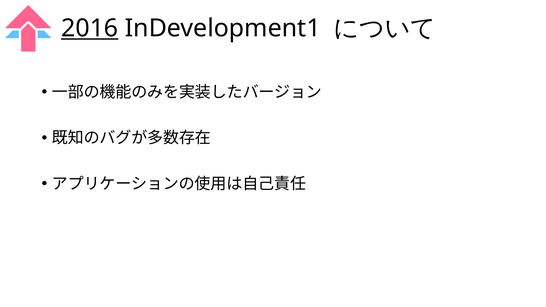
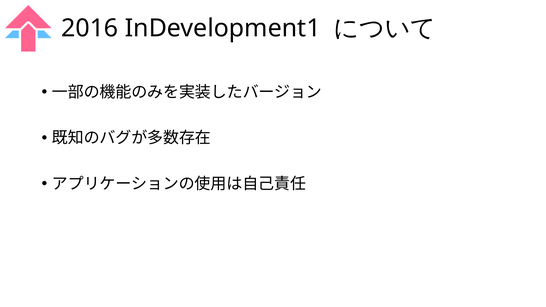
2016 underline: present -> none (90, 28)
